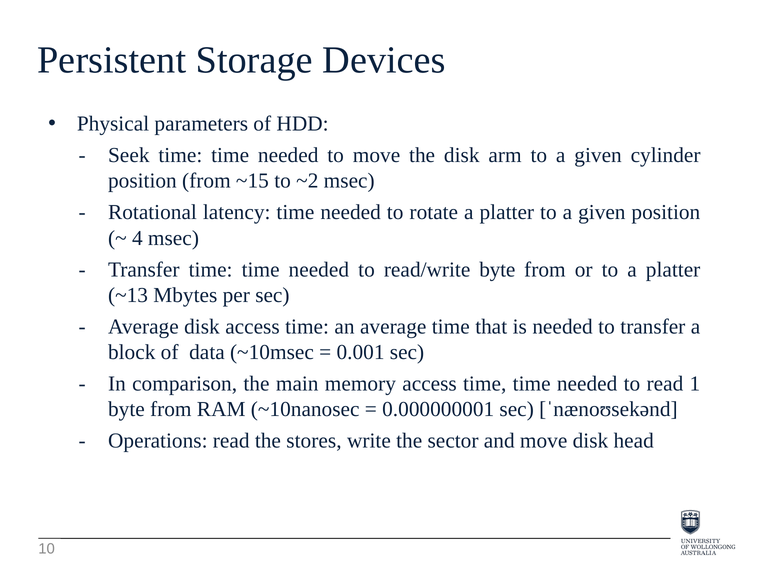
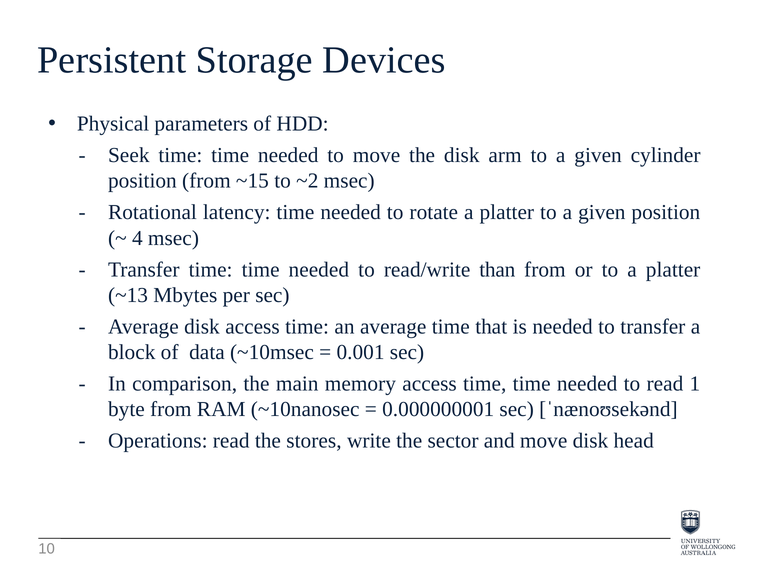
read/write byte: byte -> than (497, 270)
